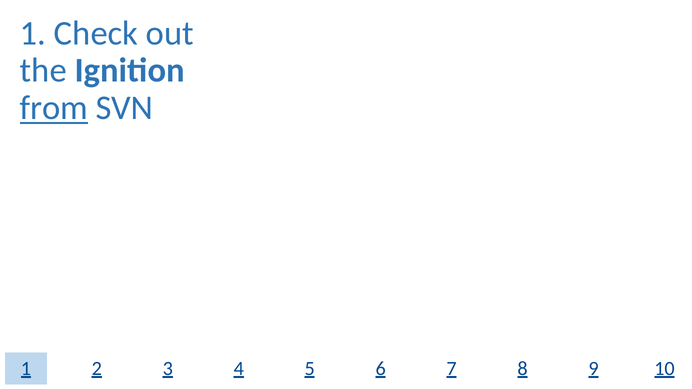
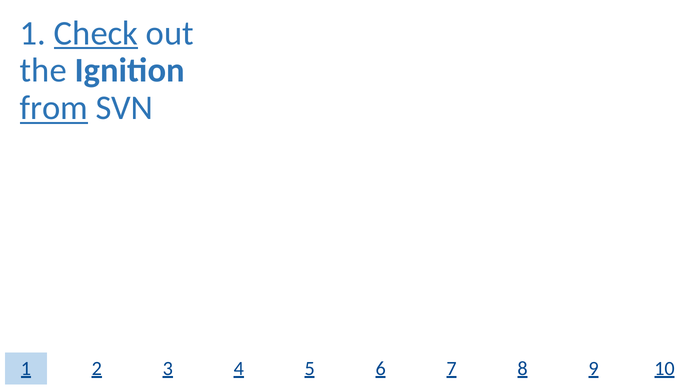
Check underline: none -> present (96, 33)
